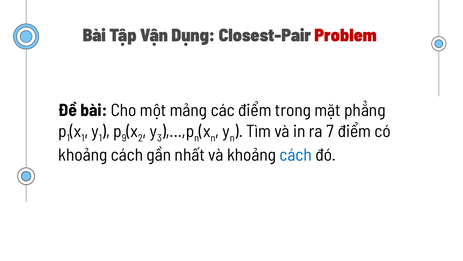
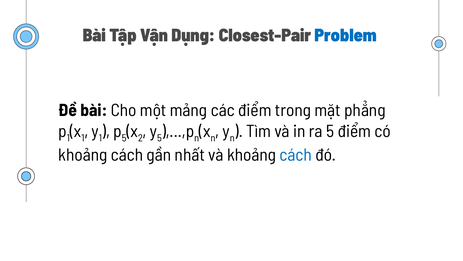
Problem colour: red -> blue (346, 35)
9: 9 -> 5 (124, 138)
3: 3 -> 5 (159, 138)
ra 7: 7 -> 5 (330, 131)
